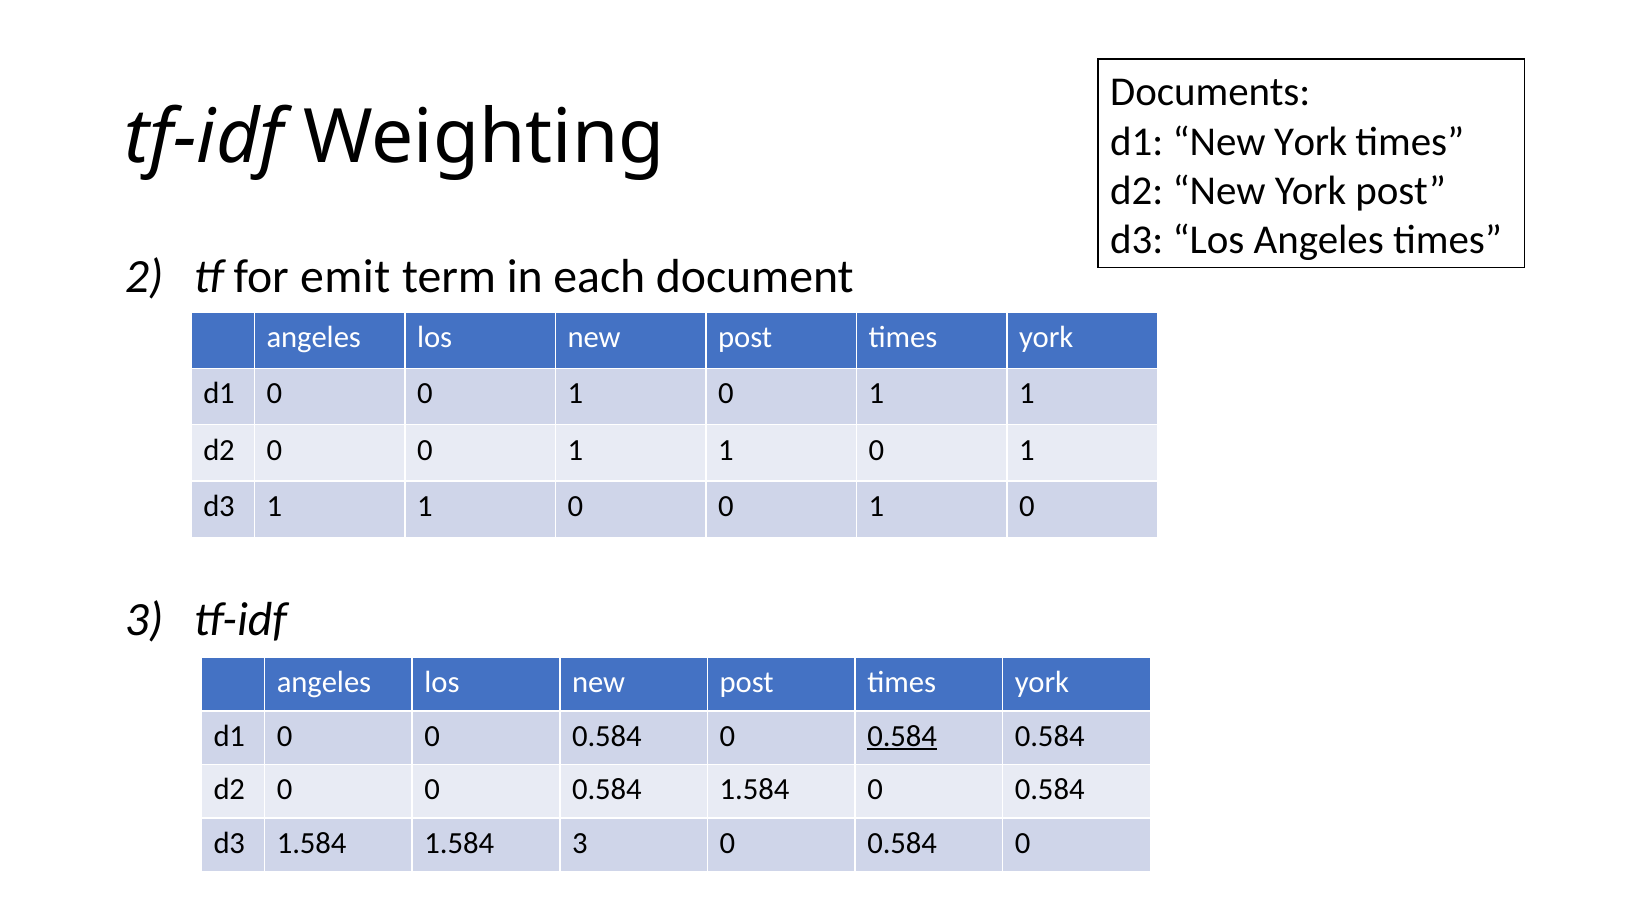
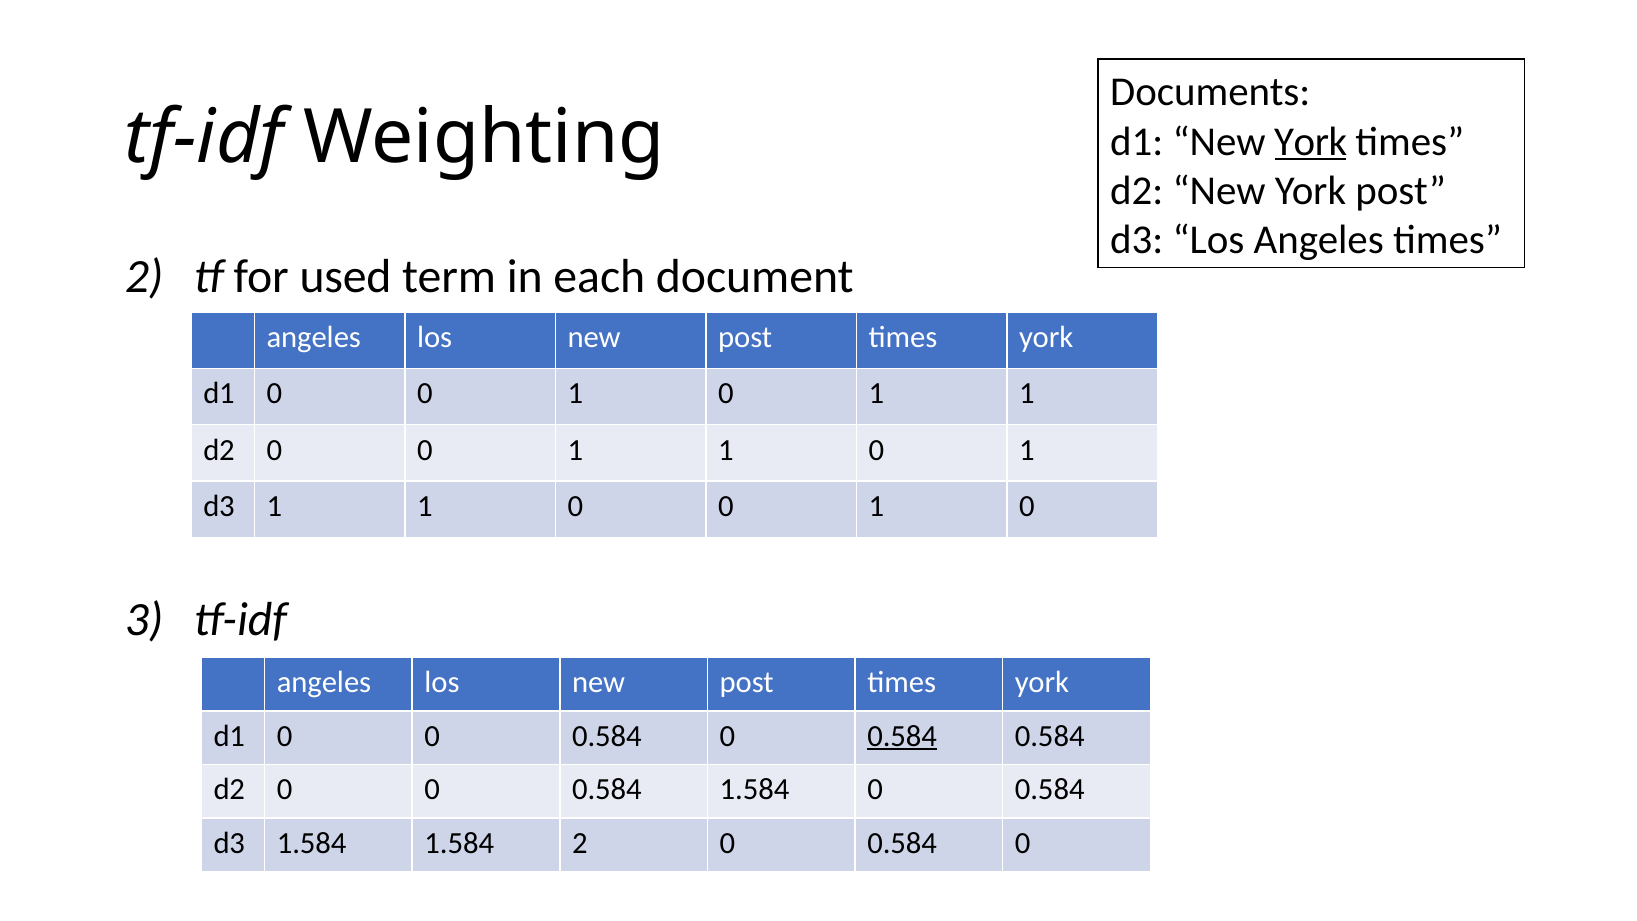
York underline: none -> present (1311, 142)
emit: emit -> used (346, 277)
1.584 3: 3 -> 2 (580, 843)
